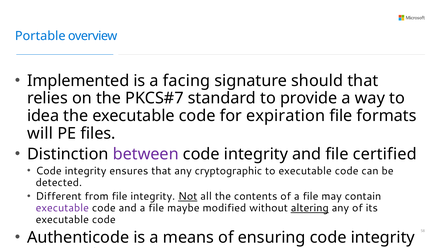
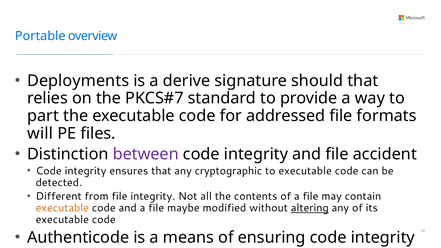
Implemented: Implemented -> Deployments (78, 81)
facing: facing -> derive (187, 81)
idea: idea -> part (43, 116)
expiration: expiration -> addressed (286, 116)
certified: certified -> accident (385, 154)
Not underline: present -> none (188, 196)
executable colour: purple -> orange (62, 208)
